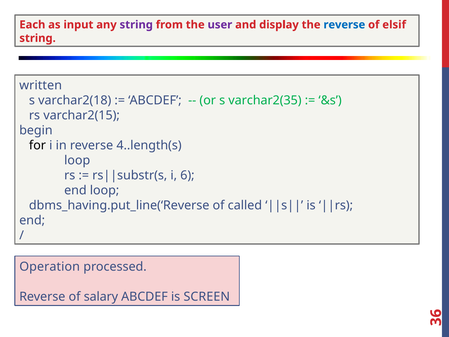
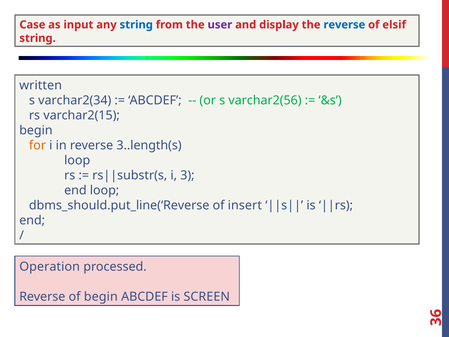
Each: Each -> Case (32, 25)
string colour: purple -> blue (136, 25)
varchar2(18: varchar2(18 -> varchar2(34 (75, 100)
varchar2(35: varchar2(35 -> varchar2(56 (265, 100)
for colour: black -> orange (37, 145)
4..length(s: 4..length(s -> 3..length(s (149, 145)
i 6: 6 -> 3 (187, 175)
dbms_having.put_line(‘Reverse: dbms_having.put_line(‘Reverse -> dbms_should.put_line(‘Reverse (119, 205)
called: called -> insert (245, 205)
of salary: salary -> begin (101, 296)
